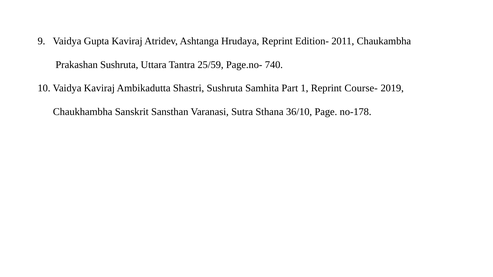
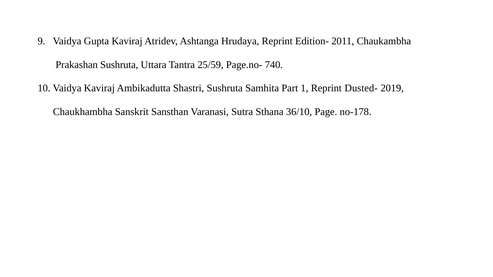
Course-: Course- -> Dusted- (361, 88)
